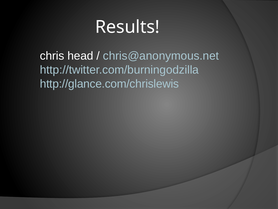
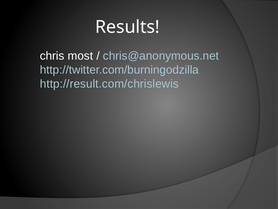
head: head -> most (80, 56)
http://glance.com/chrislewis: http://glance.com/chrislewis -> http://result.com/chrislewis (109, 84)
